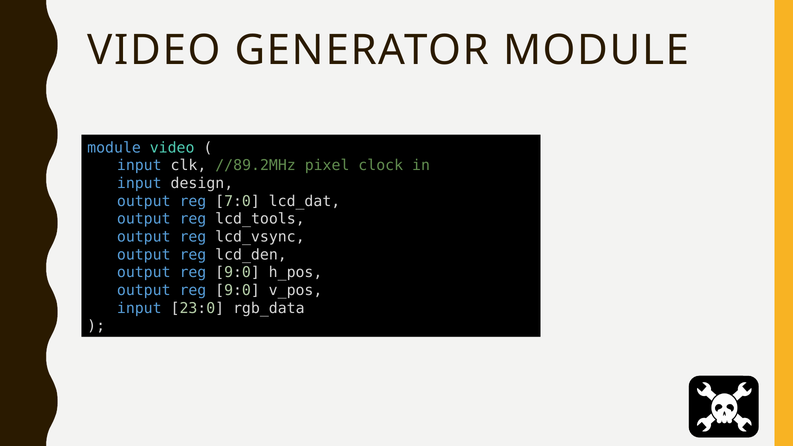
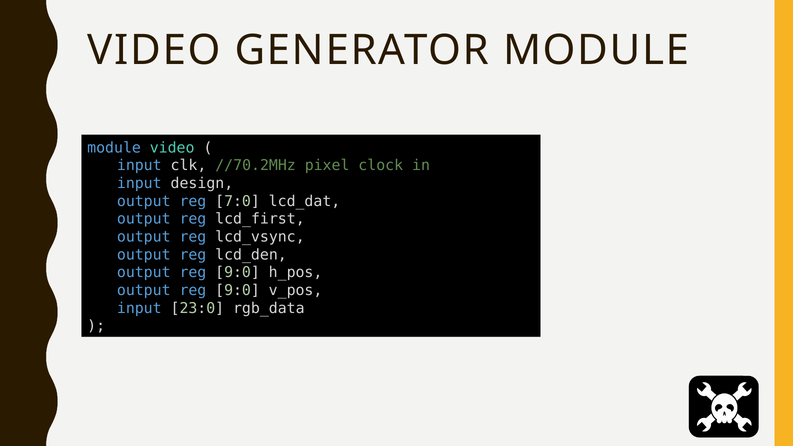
//89.2MHz: //89.2MHz -> //70.2MHz (256, 165)
lcd_tools: lcd_tools -> lcd_first (260, 219)
